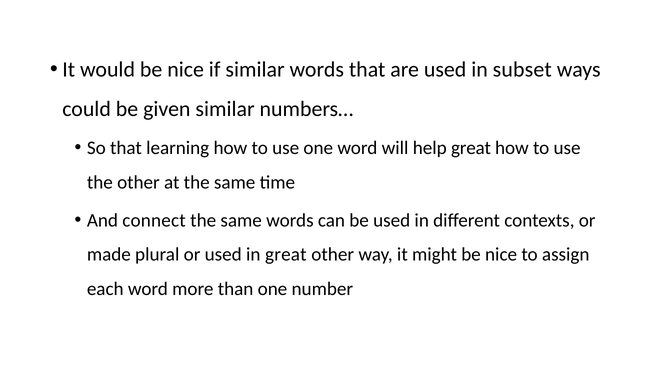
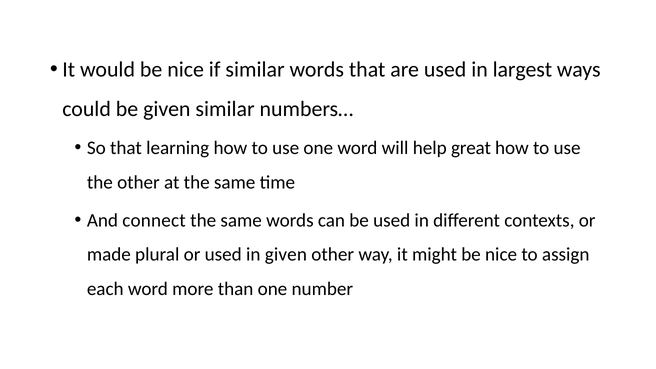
subset: subset -> largest (522, 70)
in great: great -> given (286, 255)
